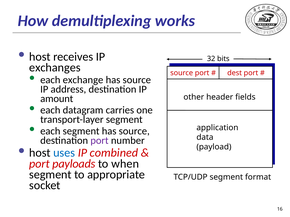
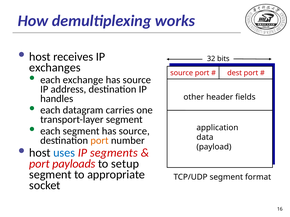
amount: amount -> handles (57, 99)
port colour: purple -> orange (100, 141)
combined: combined -> segments (114, 153)
when: when -> setup (125, 164)
